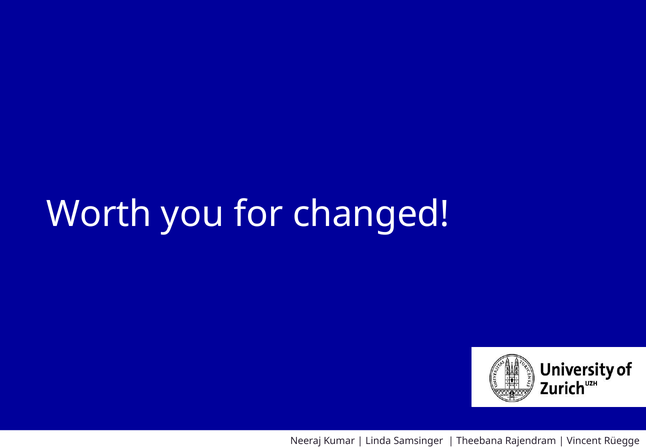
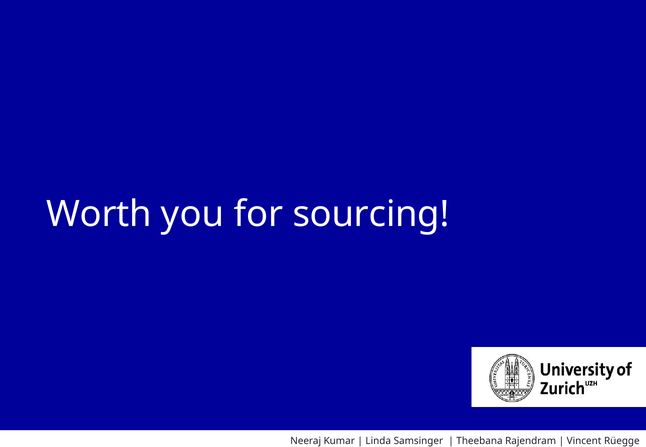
changed: changed -> sourcing (371, 214)
